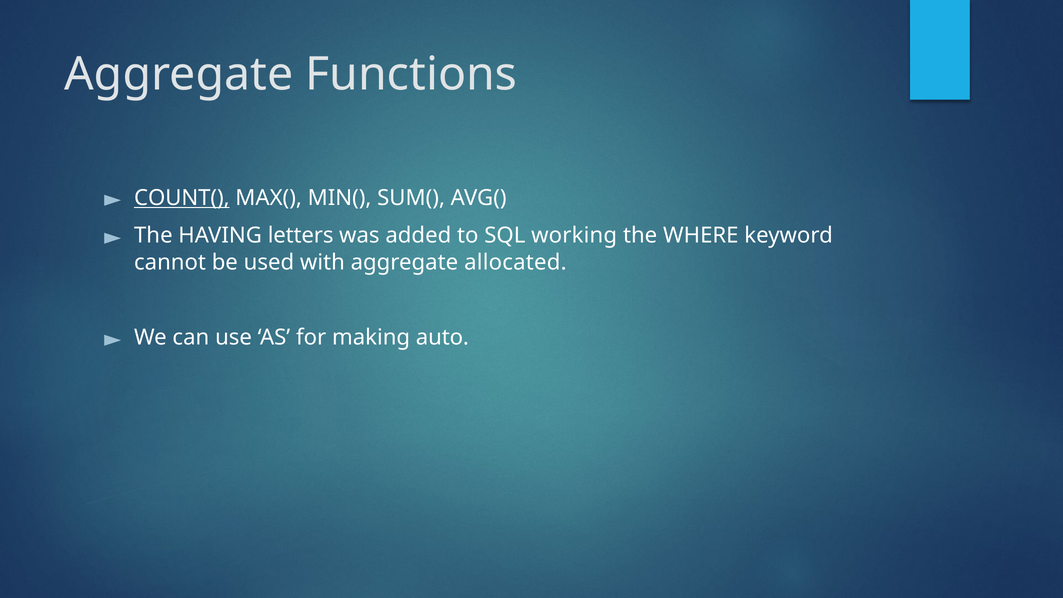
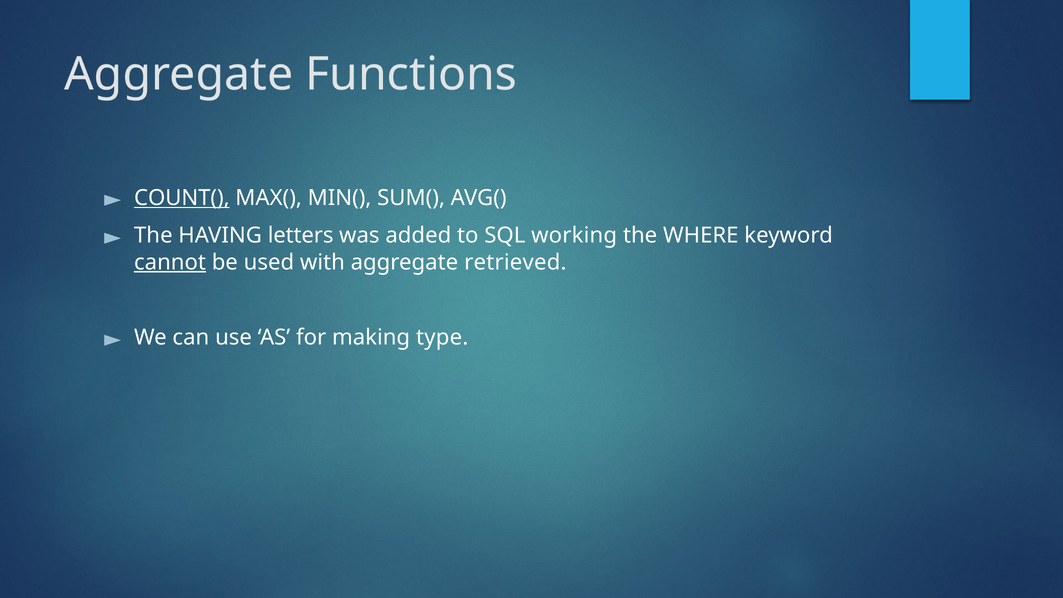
cannot underline: none -> present (170, 262)
allocated: allocated -> retrieved (515, 262)
auto: auto -> type (442, 338)
